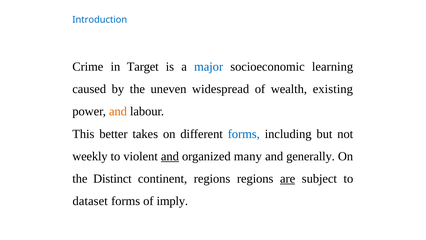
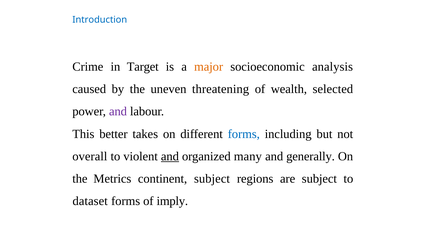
major colour: blue -> orange (209, 67)
learning: learning -> analysis (333, 67)
widespread: widespread -> threatening (221, 89)
existing: existing -> selected (333, 89)
and colour: orange -> purple (118, 111)
weekly: weekly -> overall (90, 156)
Distinct: Distinct -> Metrics (112, 178)
continent regions: regions -> subject (212, 178)
are underline: present -> none (288, 178)
